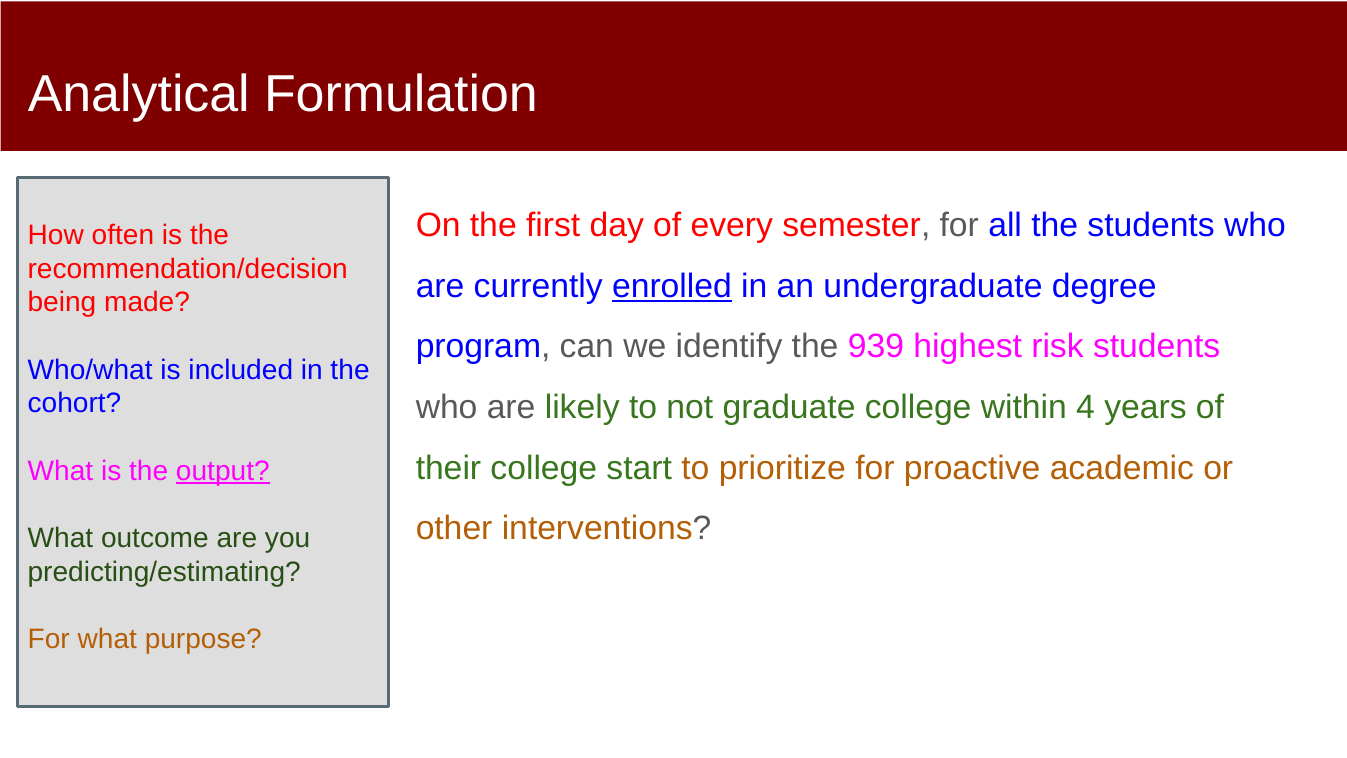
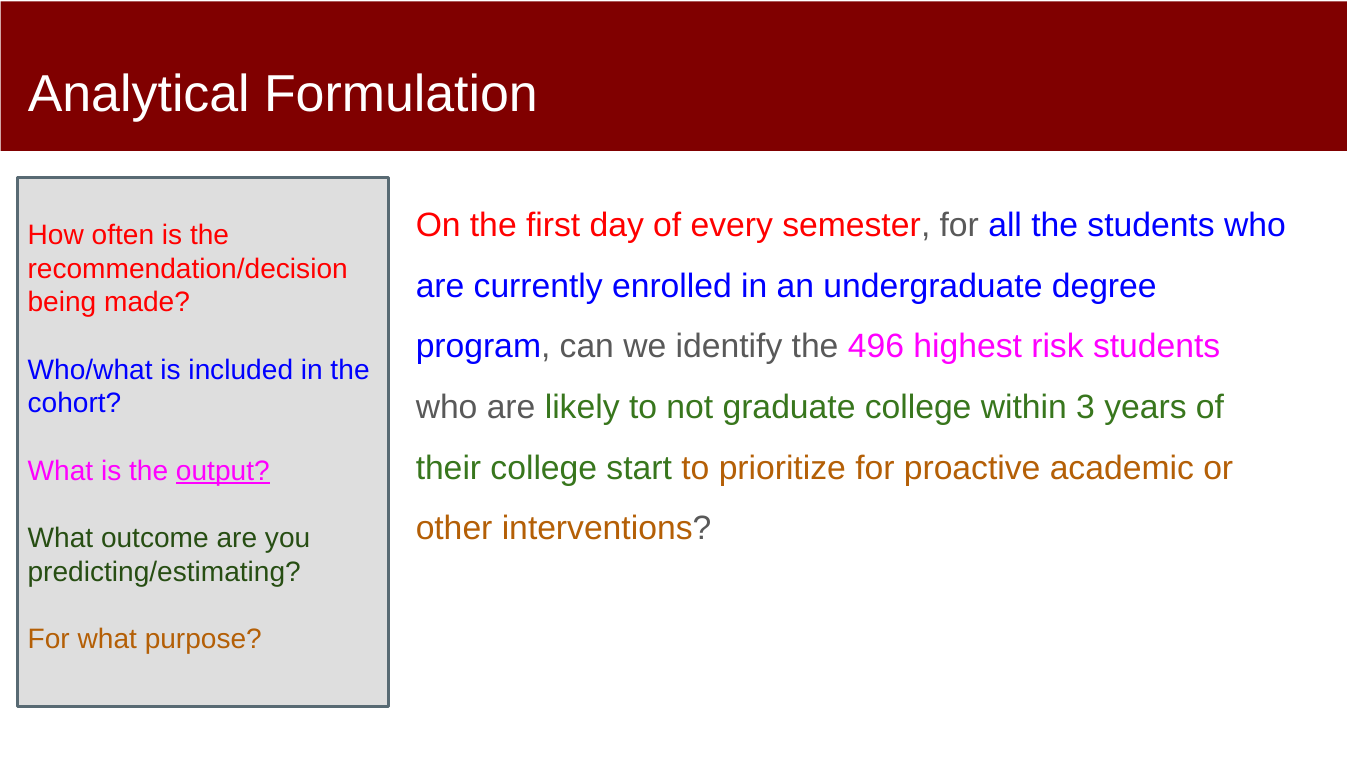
enrolled underline: present -> none (672, 286)
939: 939 -> 496 (876, 347)
4: 4 -> 3 (1086, 407)
